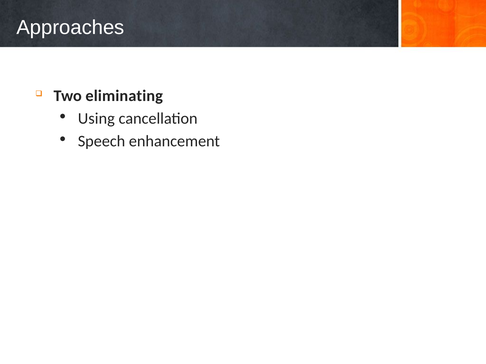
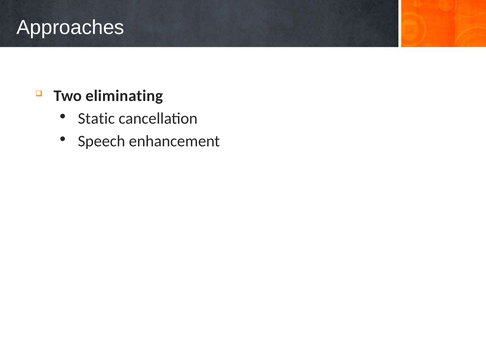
Using: Using -> Static (96, 119)
